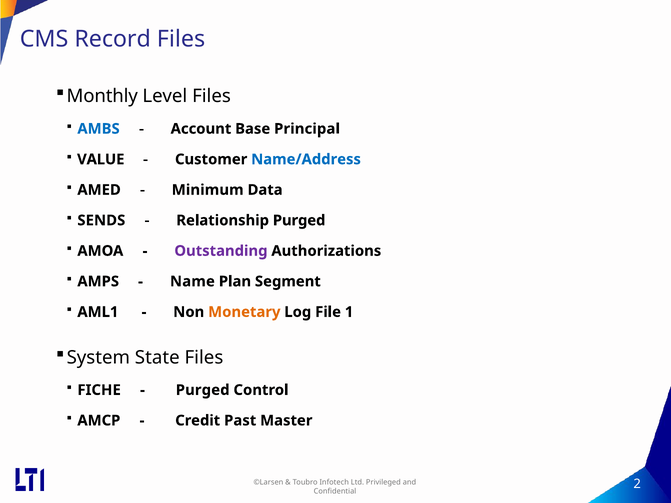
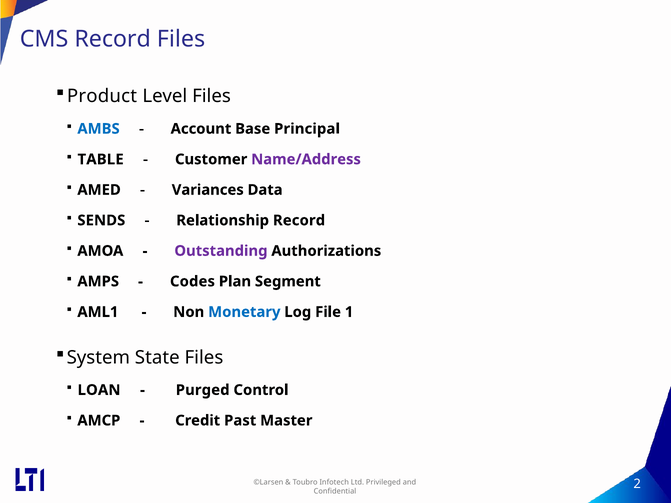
Monthly: Monthly -> Product (102, 96)
VALUE: VALUE -> TABLE (101, 159)
Name/Address colour: blue -> purple (306, 159)
Minimum: Minimum -> Variances (208, 190)
Relationship Purged: Purged -> Record (299, 221)
Name: Name -> Codes (192, 282)
Monetary colour: orange -> blue (244, 312)
FICHE: FICHE -> LOAN (99, 390)
